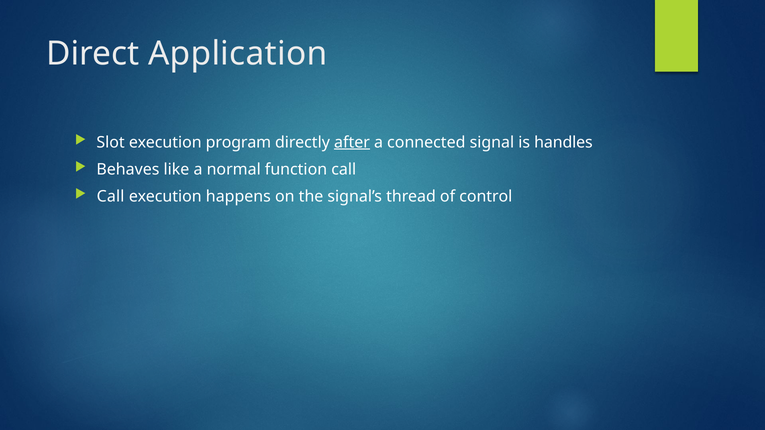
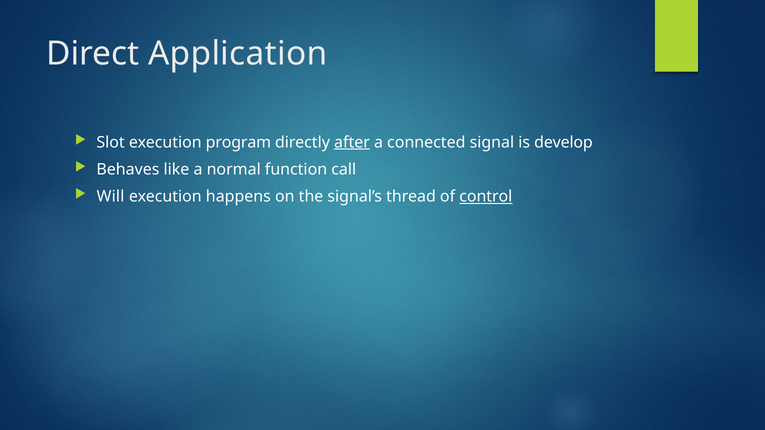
handles: handles -> develop (564, 142)
Call: Call -> Will (111, 197)
control underline: none -> present (486, 197)
